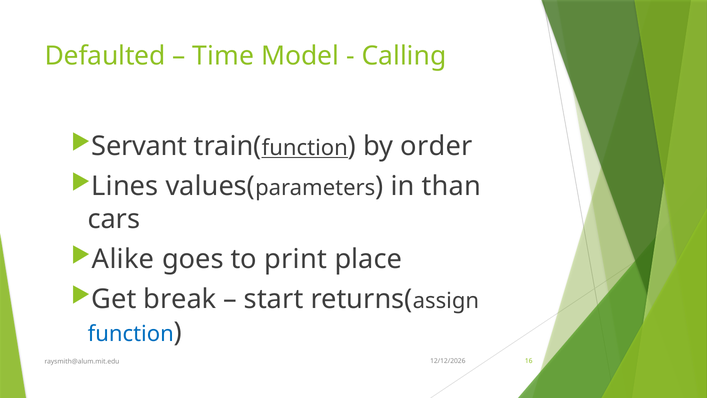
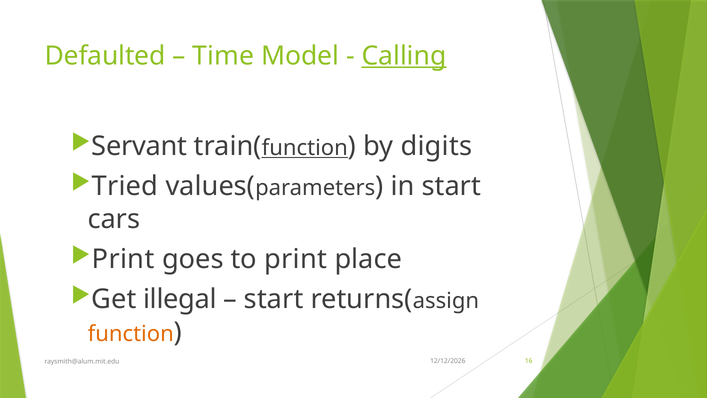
Calling underline: none -> present (404, 56)
order: order -> digits (437, 146)
Lines: Lines -> Tried (125, 186)
in than: than -> start (451, 186)
Alike: Alike -> Print (123, 259)
break: break -> illegal (180, 299)
function colour: blue -> orange (131, 333)
